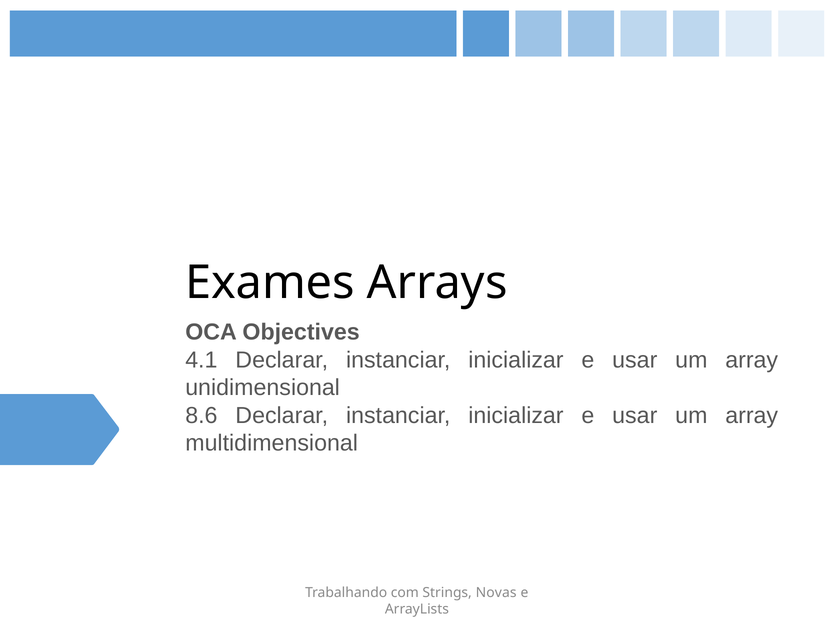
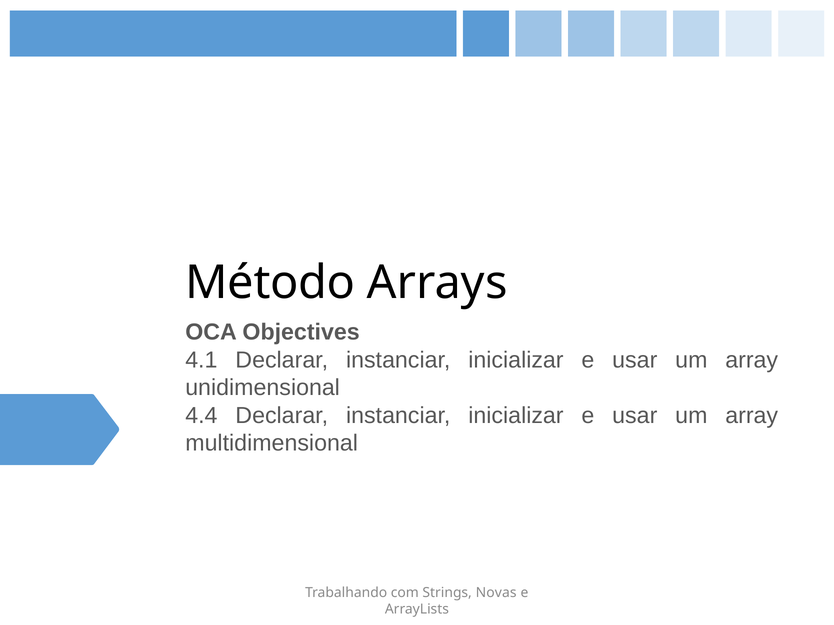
Exames: Exames -> Método (270, 283)
8.6: 8.6 -> 4.4 (201, 416)
